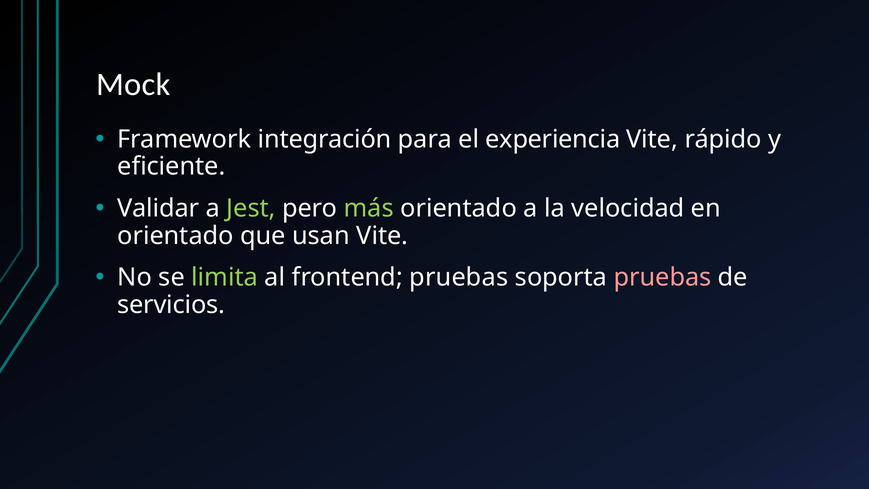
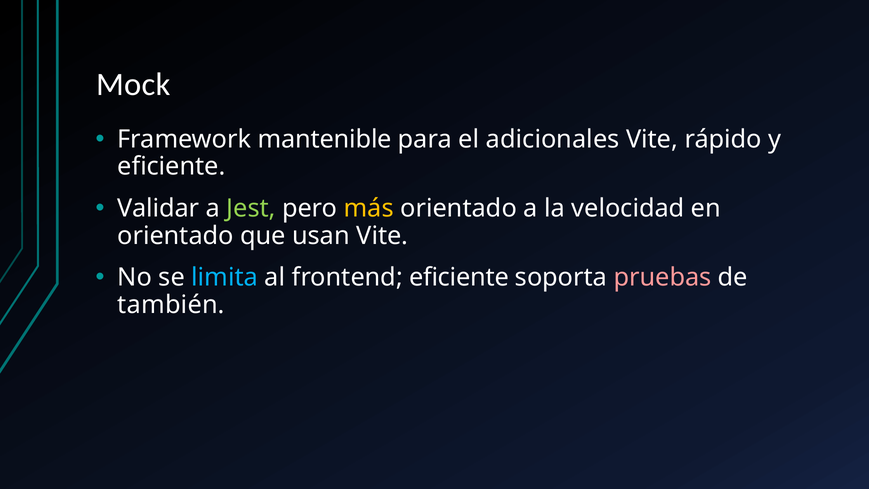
integración: integración -> mantenible (325, 139)
experiencia: experiencia -> adicionales (553, 139)
más colour: light green -> yellow (369, 208)
limita colour: light green -> light blue (225, 277)
frontend pruebas: pruebas -> eficiente (459, 277)
servicios: servicios -> también (171, 305)
